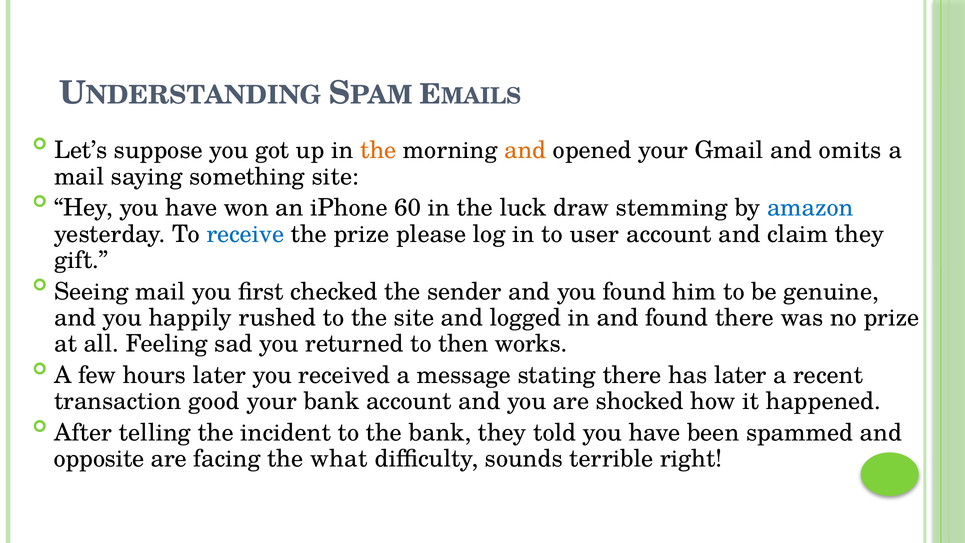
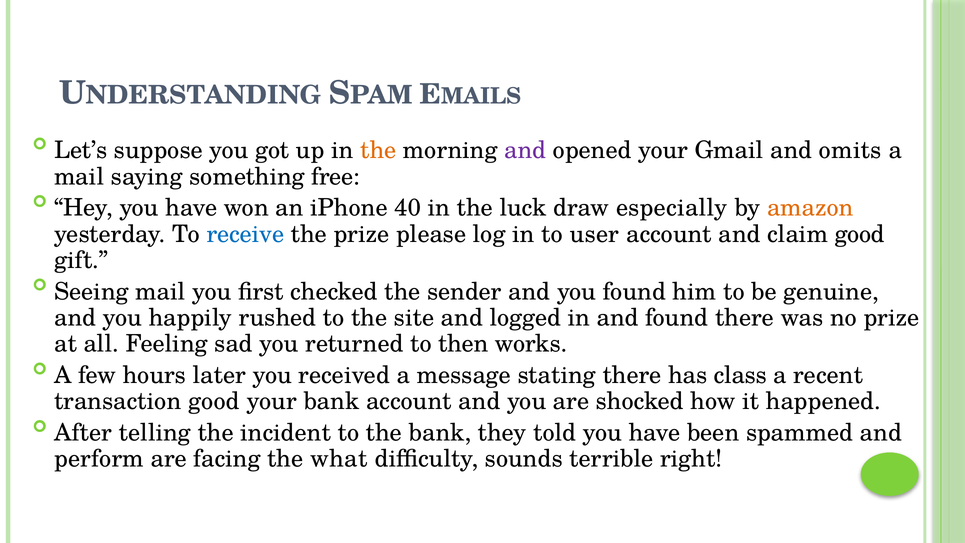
and colour: orange -> purple (525, 150)
something site: site -> free (336, 176)
60: 60 -> 40 (408, 208)
stemming: stemming -> especially (672, 208)
amazon colour: blue -> orange (810, 208)
claim they: they -> good (860, 234)
has later: later -> class (740, 375)
opposite: opposite -> perform (99, 459)
